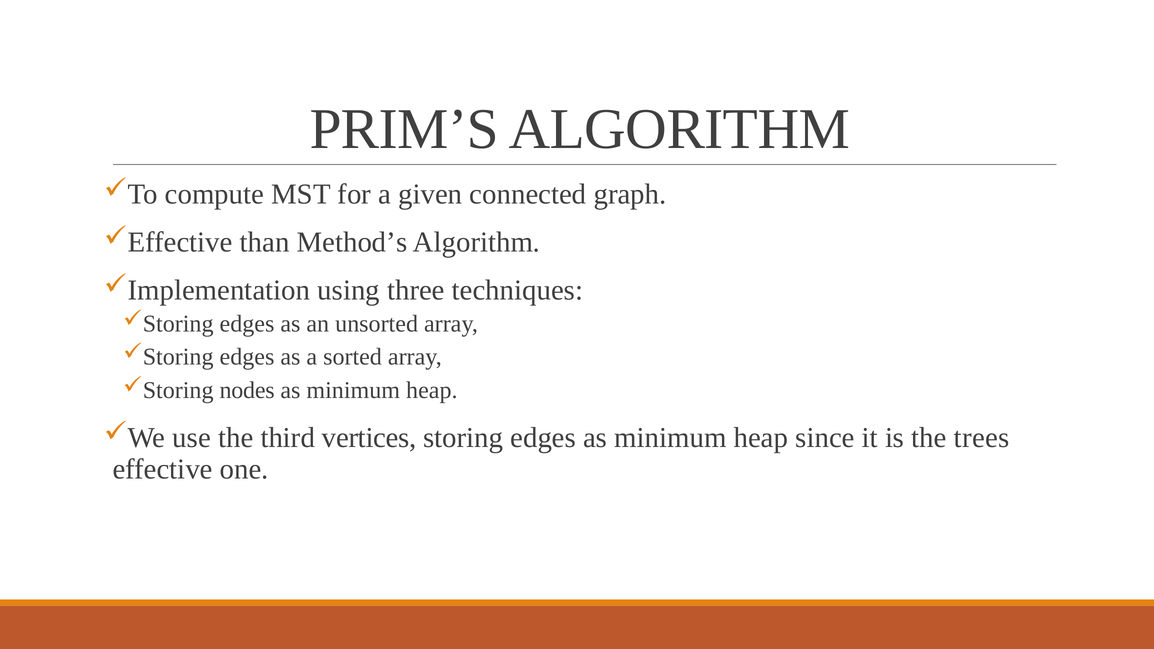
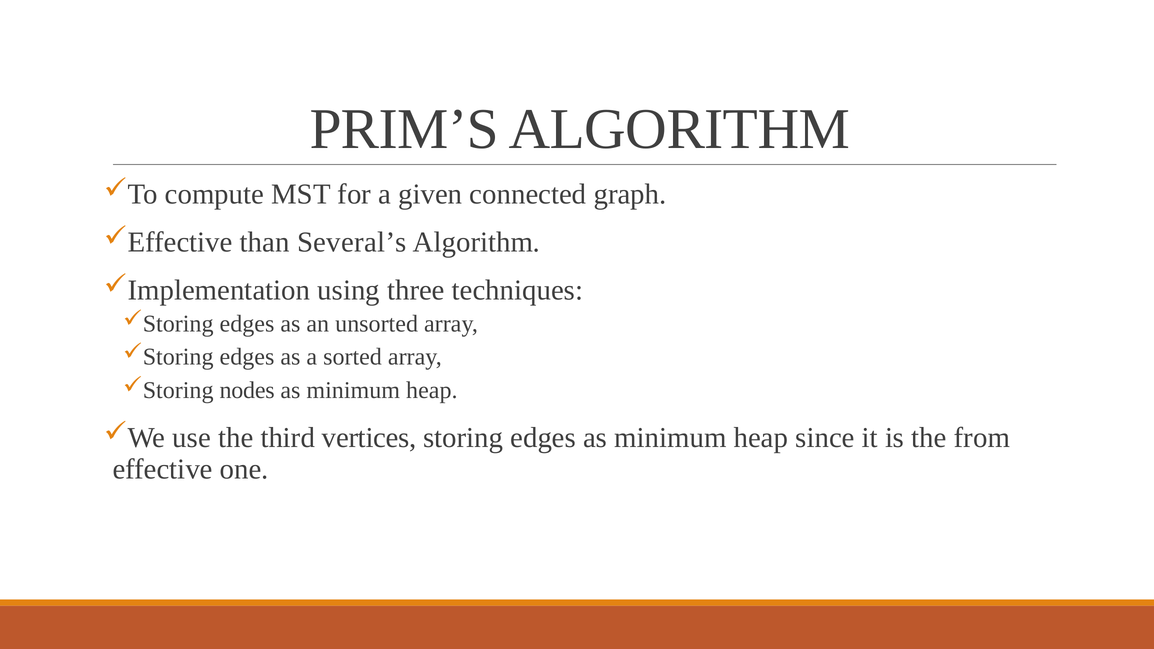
Method’s: Method’s -> Several’s (352, 242)
trees: trees -> from (982, 438)
